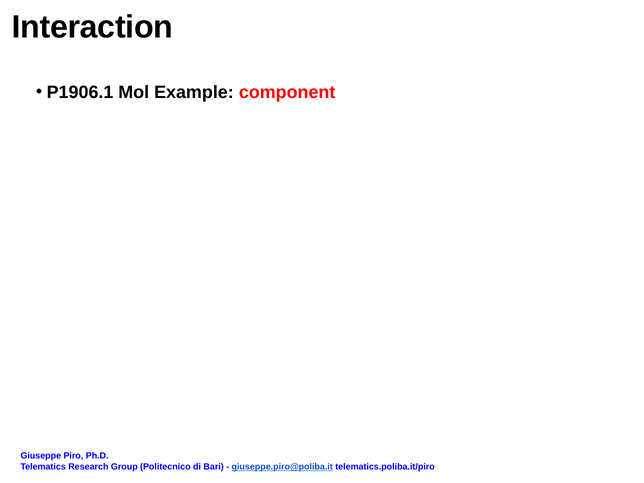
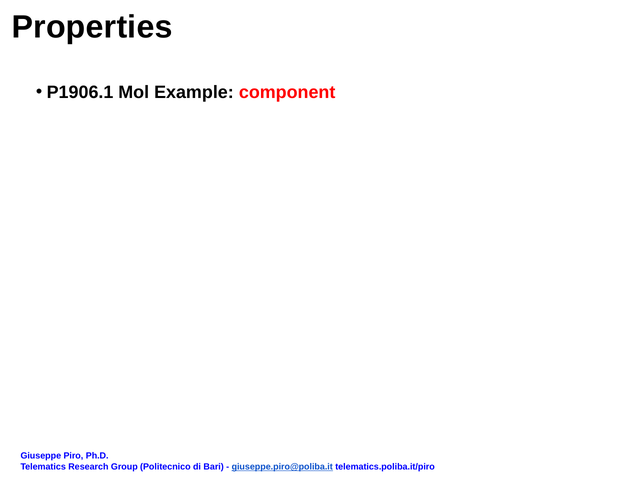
Interaction: Interaction -> Properties (92, 27)
